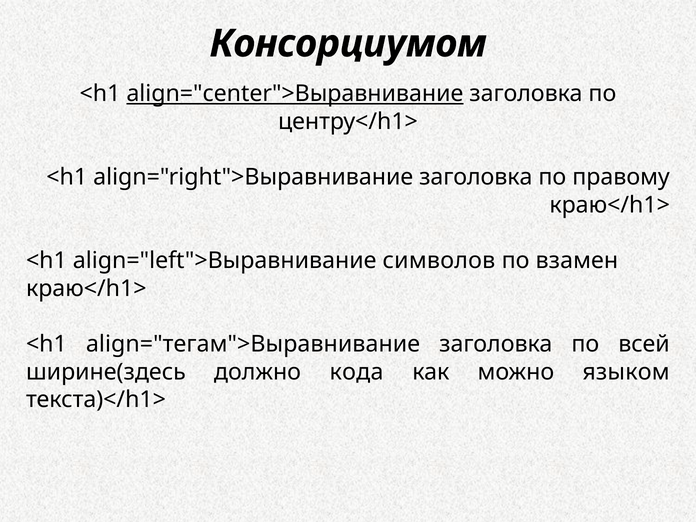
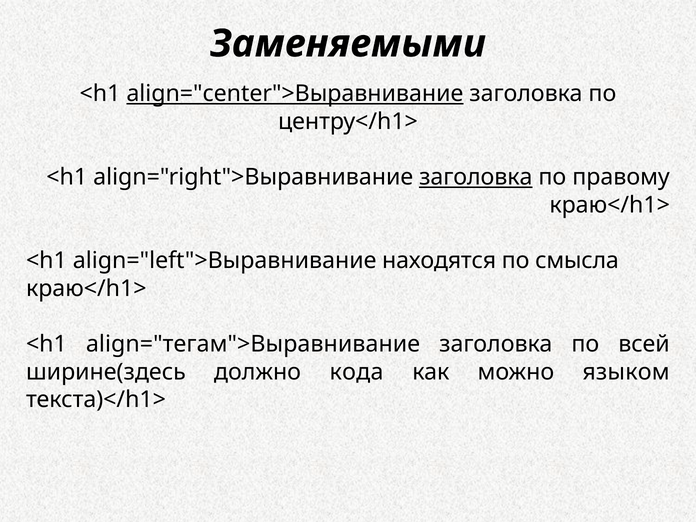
Консорциумом: Консорциумом -> Заменяемыми (348, 44)
заголовка underline: none -> present (476, 177)
символов: символов -> находятся (439, 261)
взамен: взамен -> смысла (577, 261)
